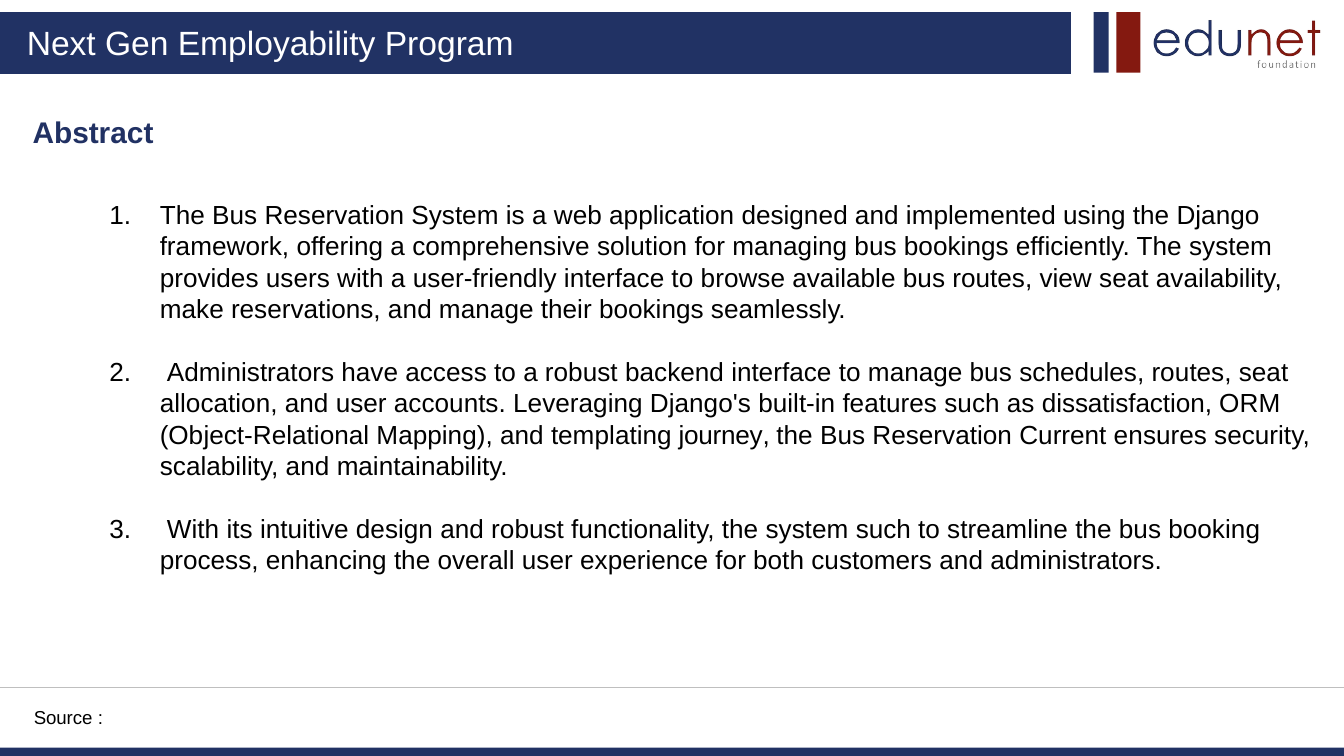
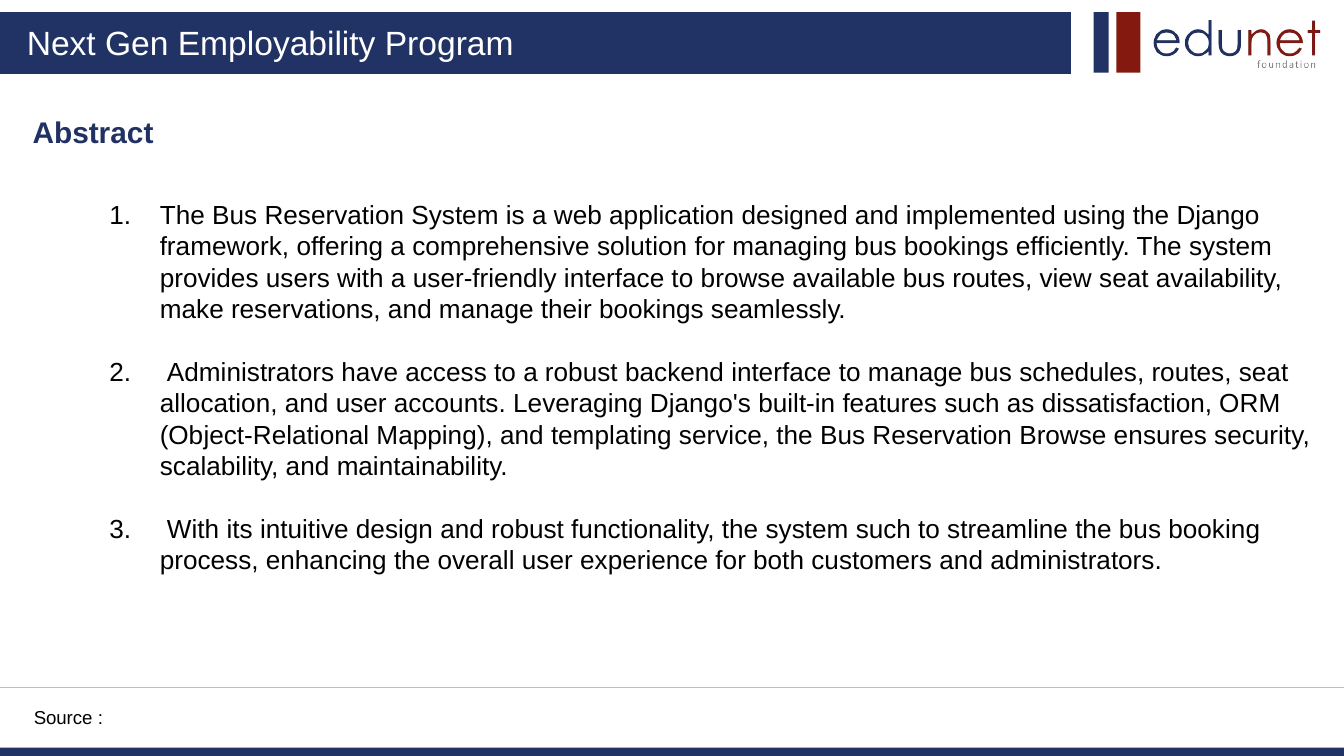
journey: journey -> service (724, 436)
Reservation Current: Current -> Browse (1063, 436)
